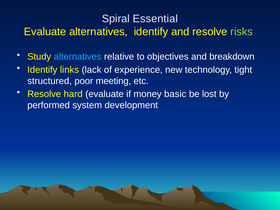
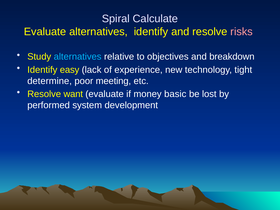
Essential: Essential -> Calculate (155, 19)
risks colour: light green -> pink (242, 32)
links: links -> easy (70, 70)
structured: structured -> determine (50, 81)
hard: hard -> want (73, 94)
